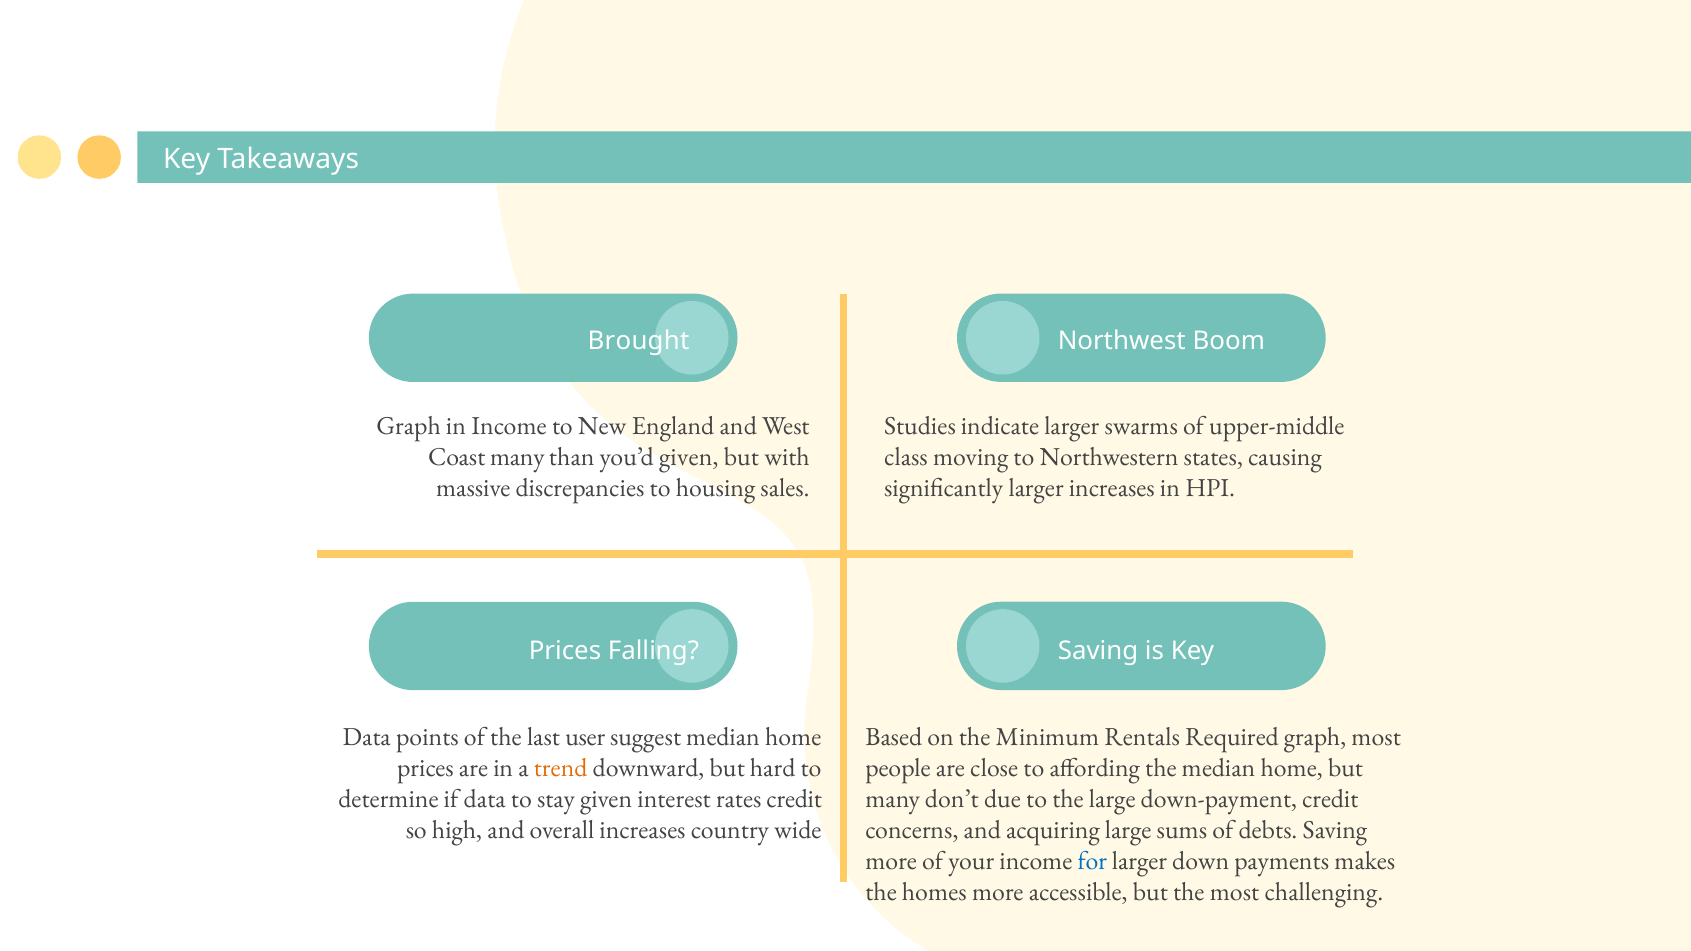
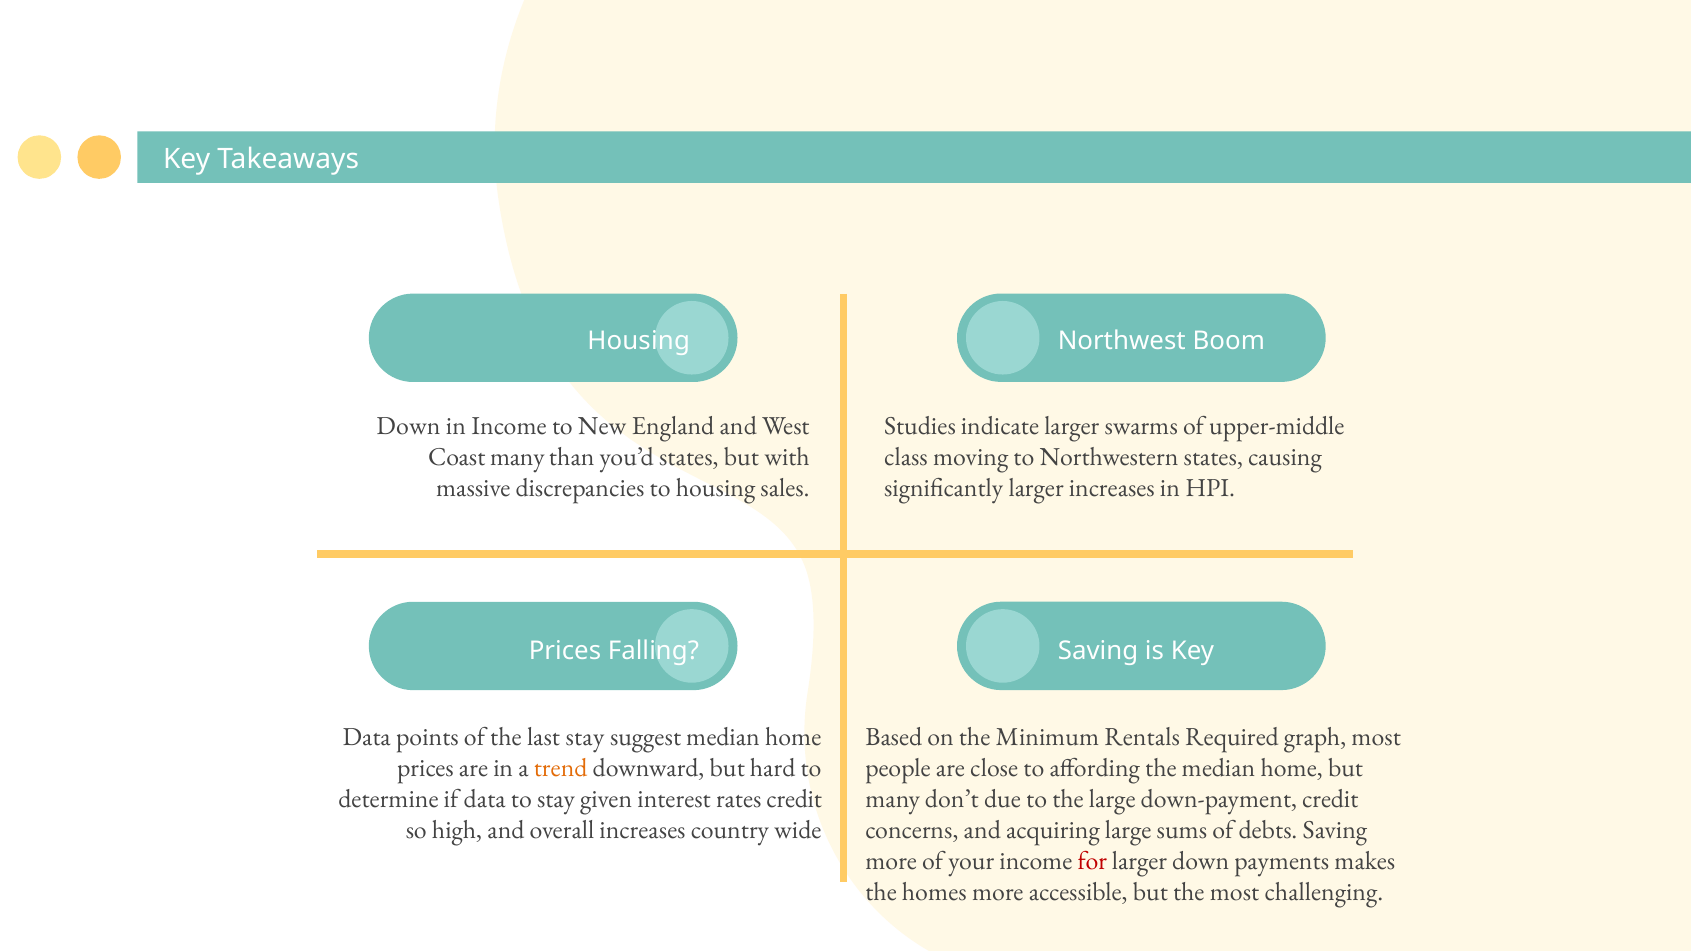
Brought: Brought -> Housing (639, 341)
Graph: Graph -> Down (409, 426)
you’d given: given -> states (689, 457)
last user: user -> stay (585, 738)
for colour: blue -> red (1092, 862)
